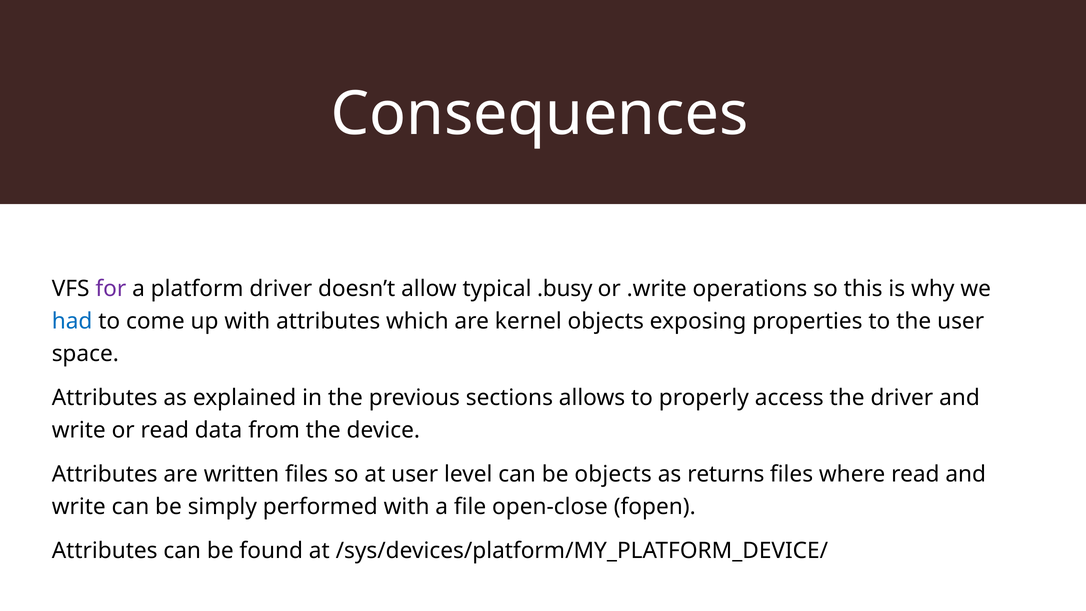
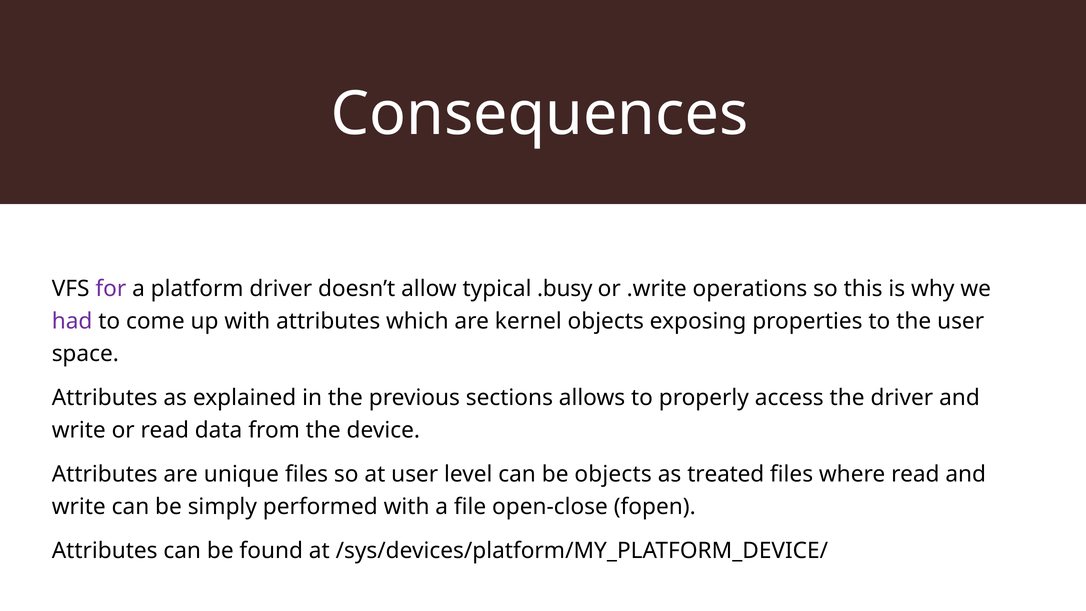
had colour: blue -> purple (72, 321)
written: written -> unique (241, 474)
returns: returns -> treated (726, 474)
